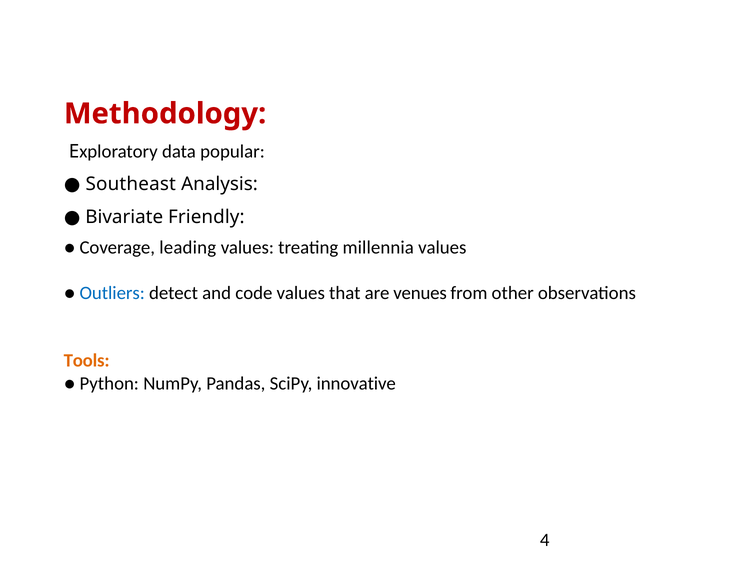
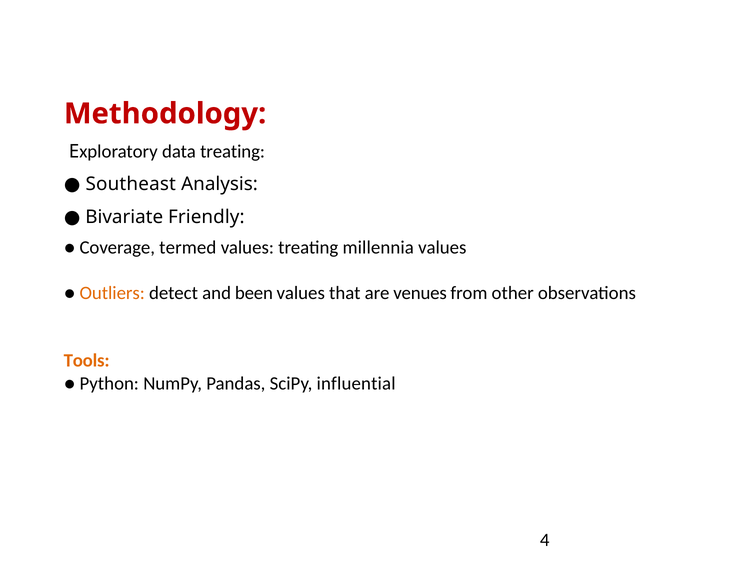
data popular: popular -> treating (233, 152)
leading: leading -> termed (188, 248)
Outliers colour: blue -> orange (112, 293)
code: code -> been (254, 293)
innovative: innovative -> influential (356, 384)
